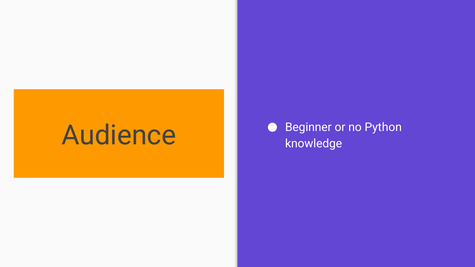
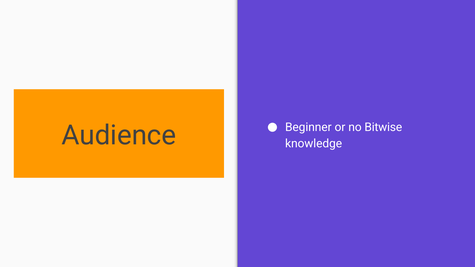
Python: Python -> Bitwise (383, 127)
